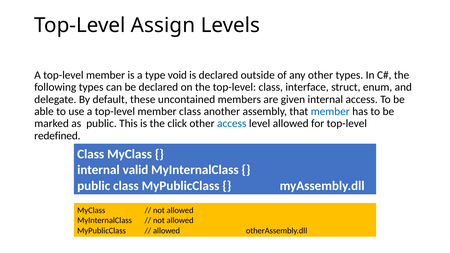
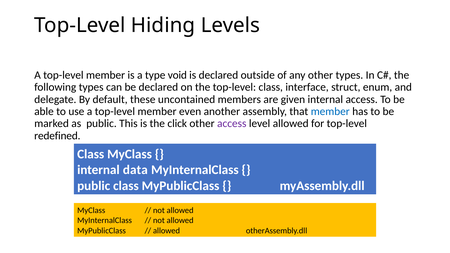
Assign: Assign -> Hiding (163, 25)
member class: class -> even (190, 112)
access colour: blue -> purple (232, 124)
valid: valid -> data (135, 170)
